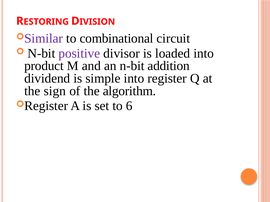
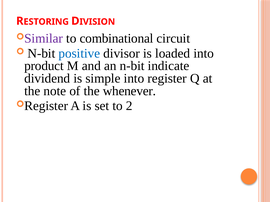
positive colour: purple -> blue (79, 53)
addition: addition -> indicate (169, 66)
sign: sign -> note (55, 91)
algorithm: algorithm -> whenever (129, 91)
6: 6 -> 2 (129, 106)
